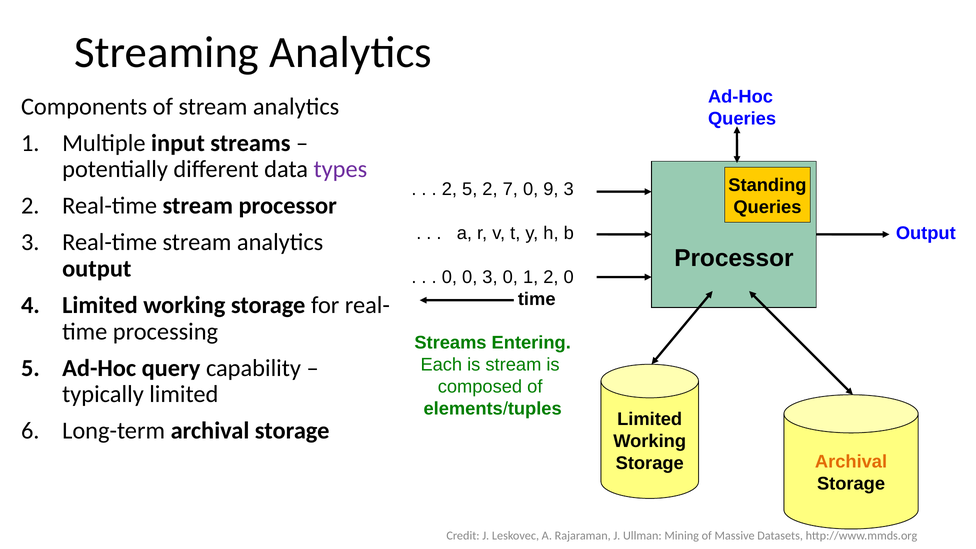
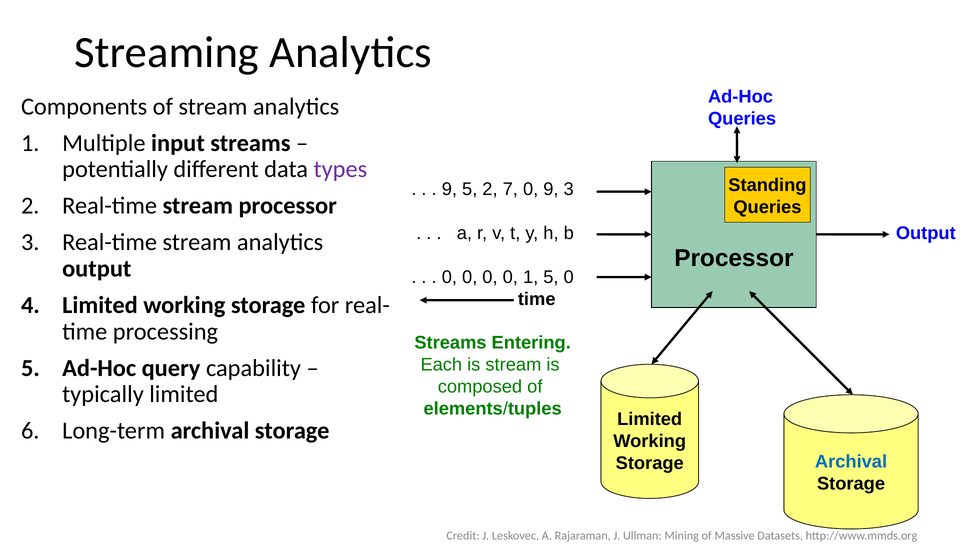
2: 2 -> 9 (449, 189)
3: 3 -> 0 (490, 277)
1 2: 2 -> 5 (551, 277)
Archival colour: orange -> blue (851, 462)
